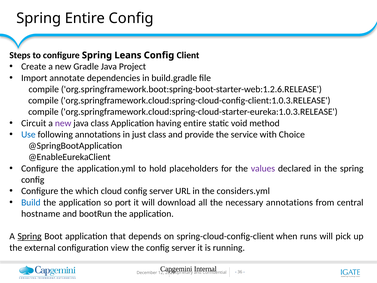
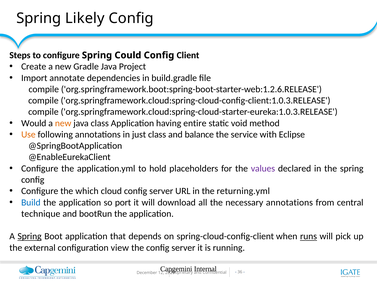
Spring Entire: Entire -> Likely (85, 18)
Leans: Leans -> Could (128, 55)
Circuit: Circuit -> Would (34, 123)
new colour: purple -> orange (63, 123)
Use colour: blue -> orange (28, 134)
provide: provide -> balance (199, 134)
Choice: Choice -> Eclipse (292, 134)
considers.yml: considers.yml -> returning.yml (243, 191)
hostname: hostname -> technique (41, 214)
runs underline: none -> present (309, 236)
